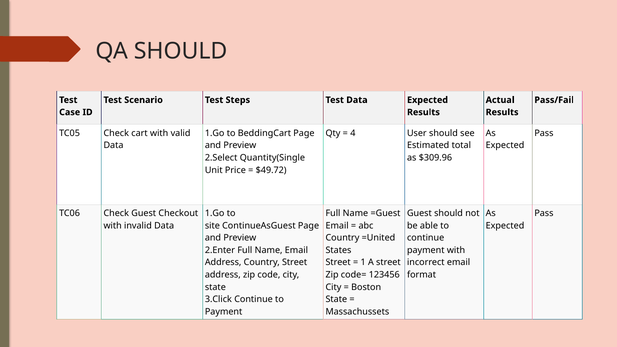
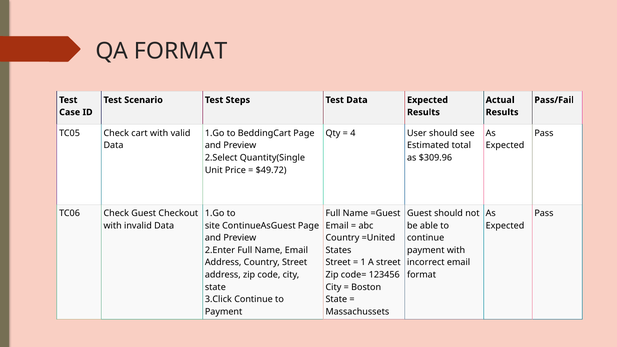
QA SHOULD: SHOULD -> FORMAT (181, 51)
